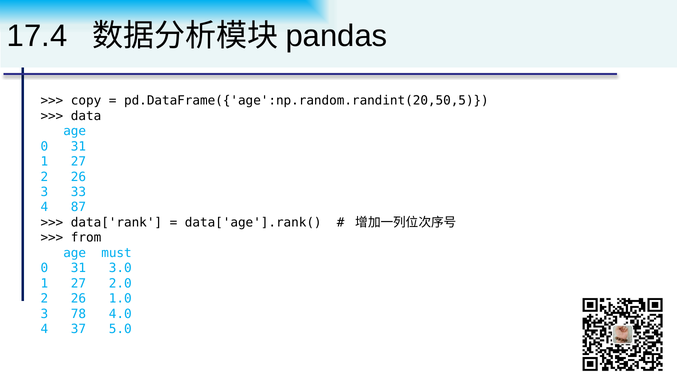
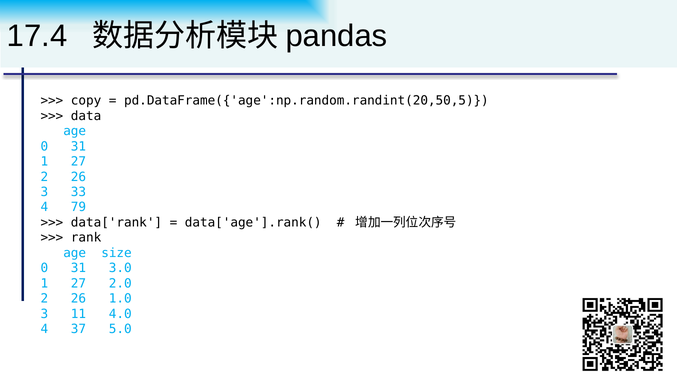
87: 87 -> 79 (78, 207)
from: from -> rank (86, 238)
must: must -> size (117, 253)
78: 78 -> 11 (78, 314)
